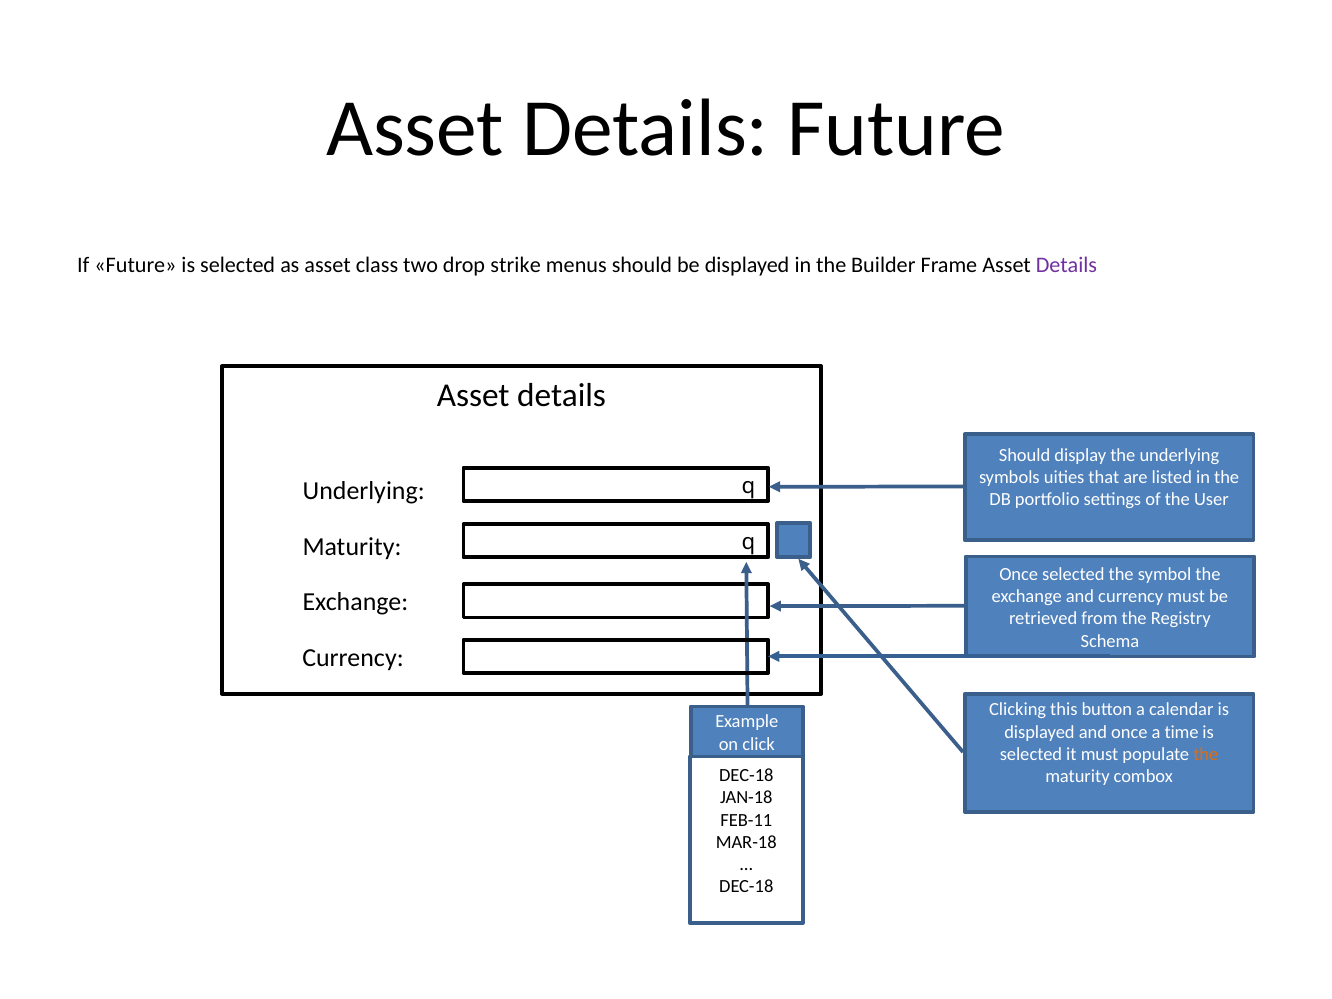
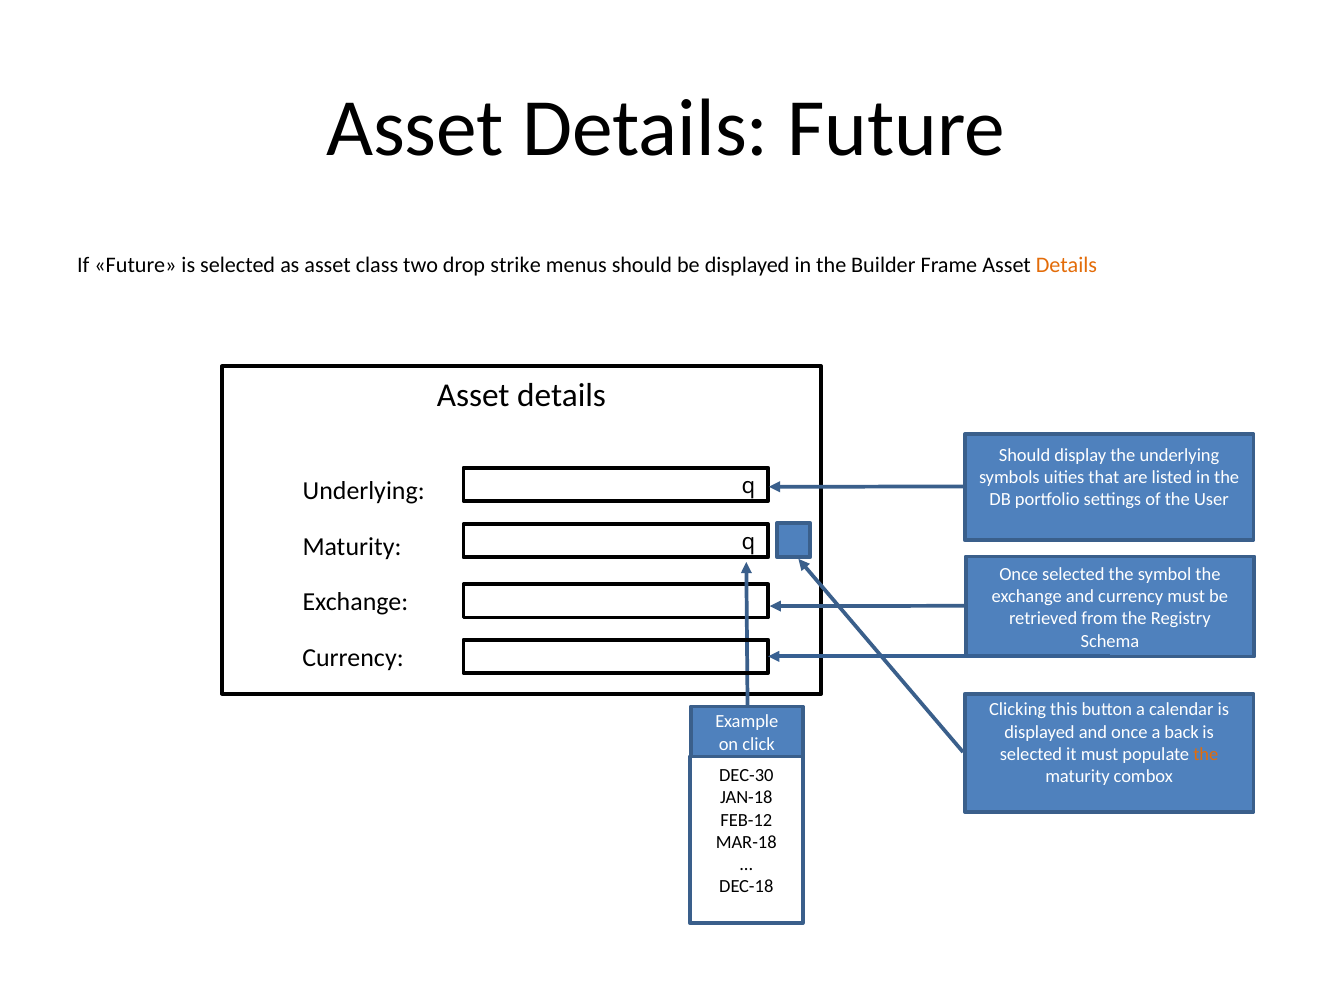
Details colour: purple -> orange (1066, 266)
time: time -> back (1182, 732)
DEC-18: DEC-18 -> DEC-30 (746, 775)
FEB-11: FEB-11 -> FEB-12 (746, 820)
